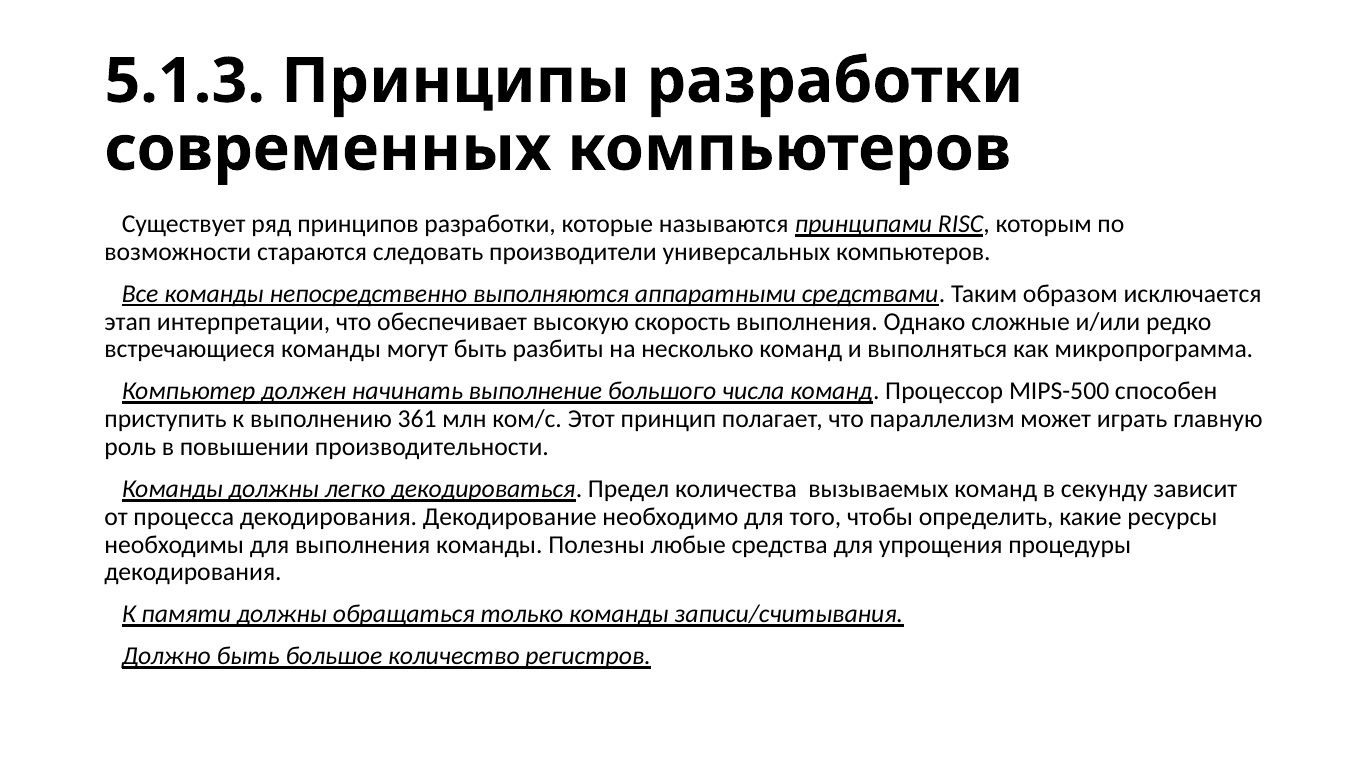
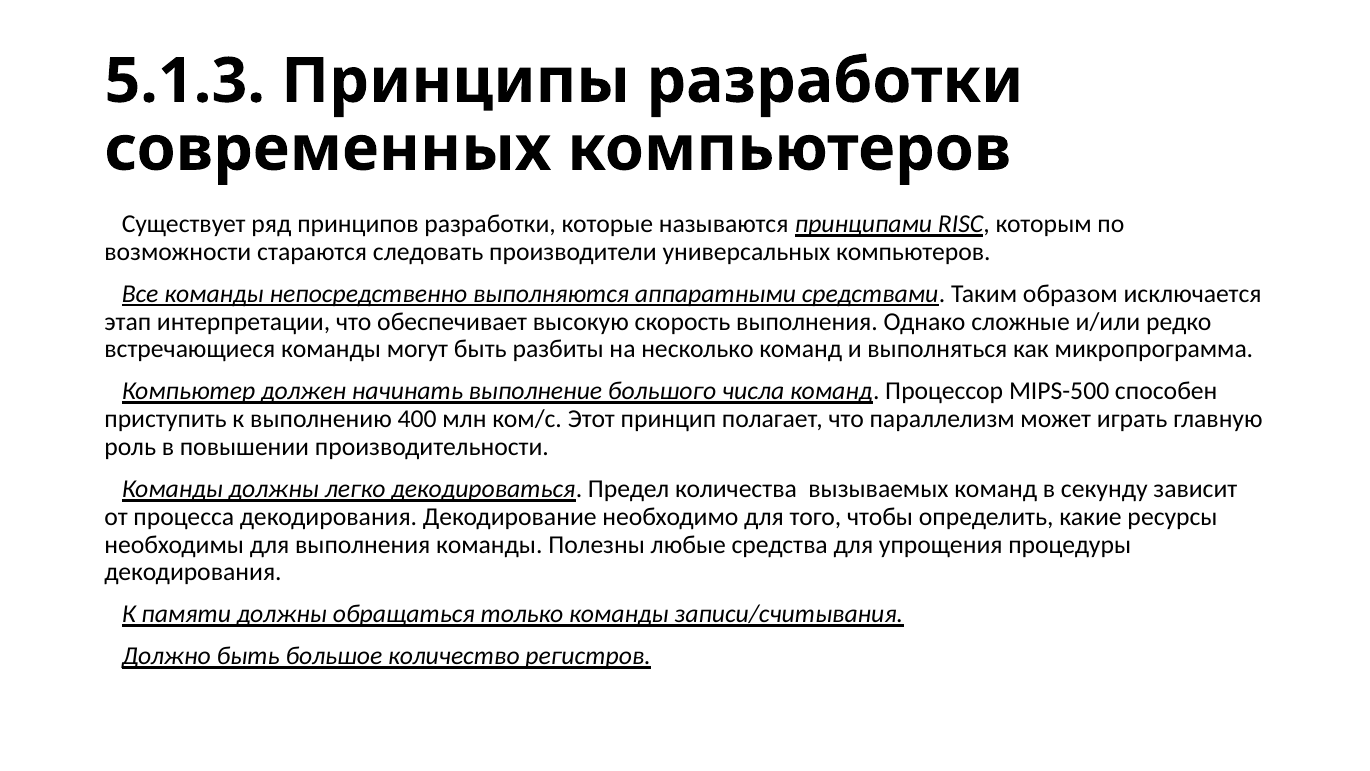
361: 361 -> 400 (417, 419)
